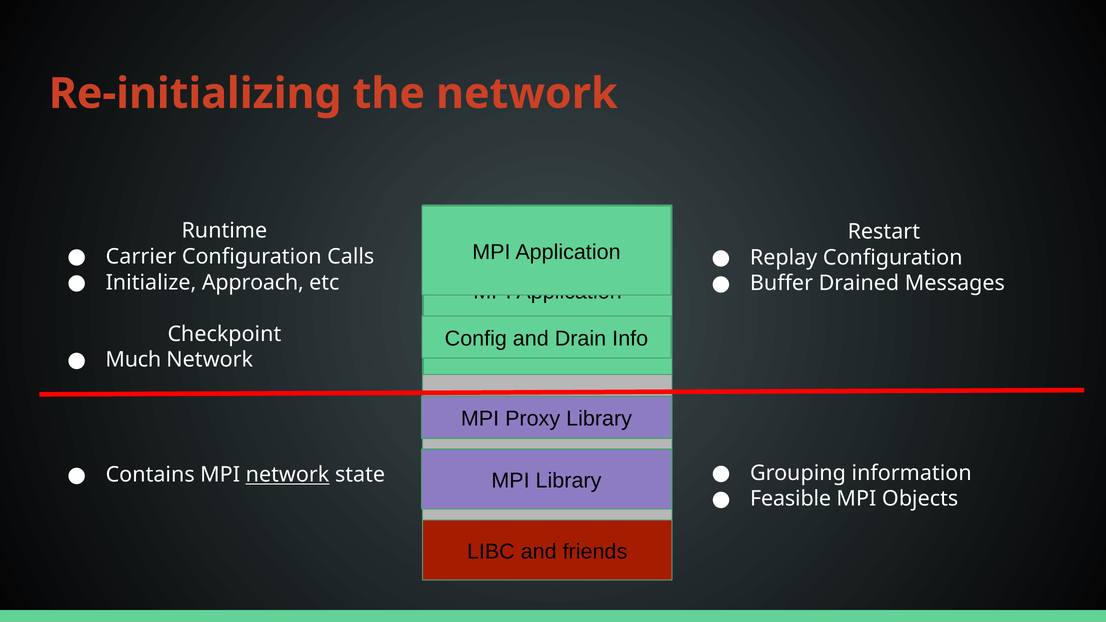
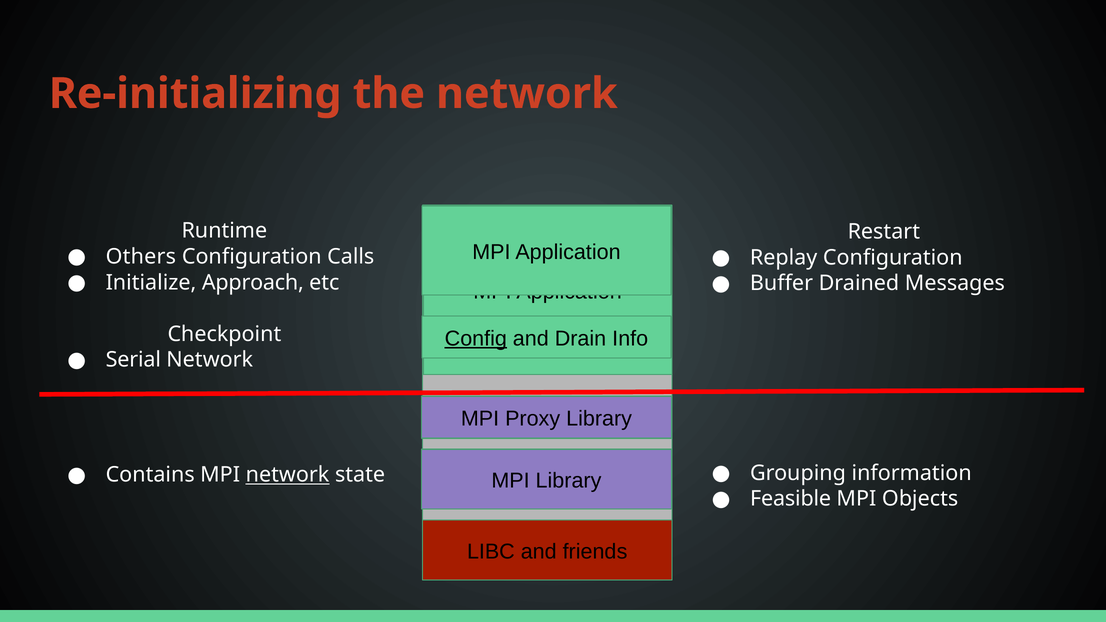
Carrier: Carrier -> Others (141, 257)
Config underline: none -> present (476, 339)
Much: Much -> Serial (133, 360)
